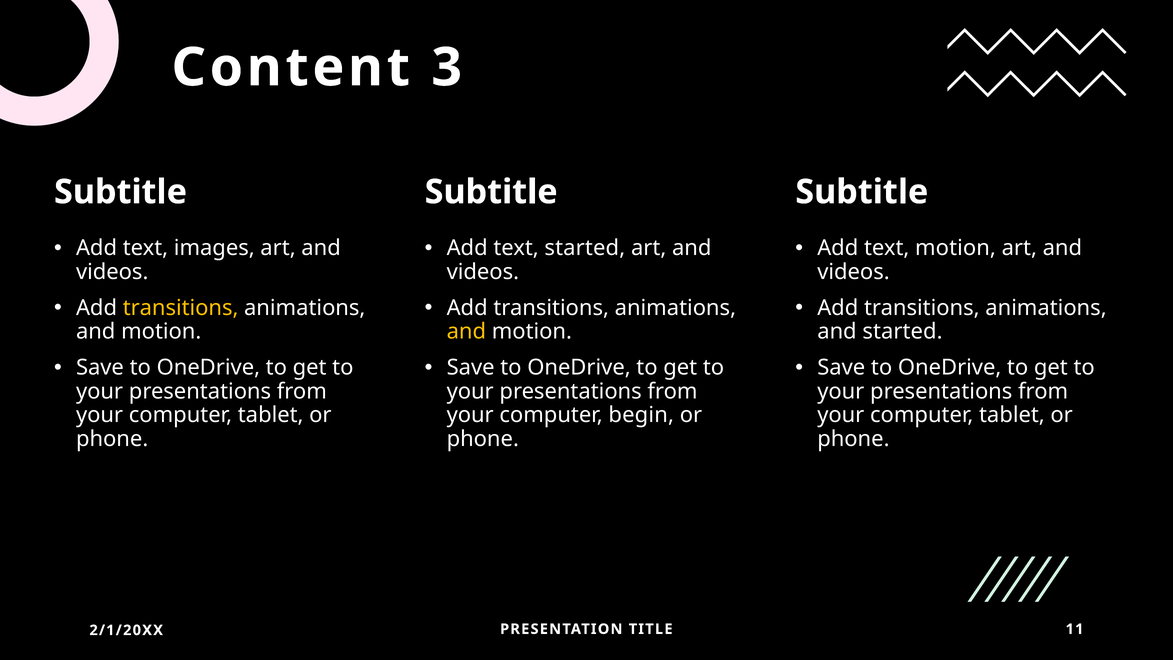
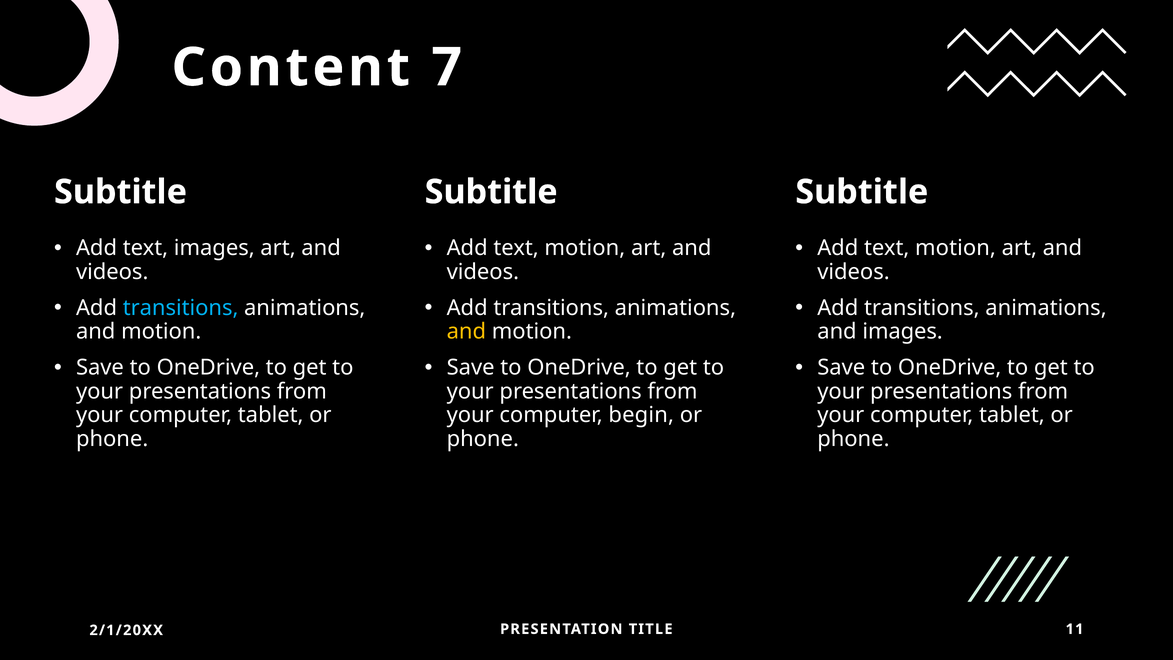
3: 3 -> 7 (447, 68)
started: started -> motion (585, 248)
transitions colour: yellow -> light blue (181, 308)
and started: started -> images (903, 332)
